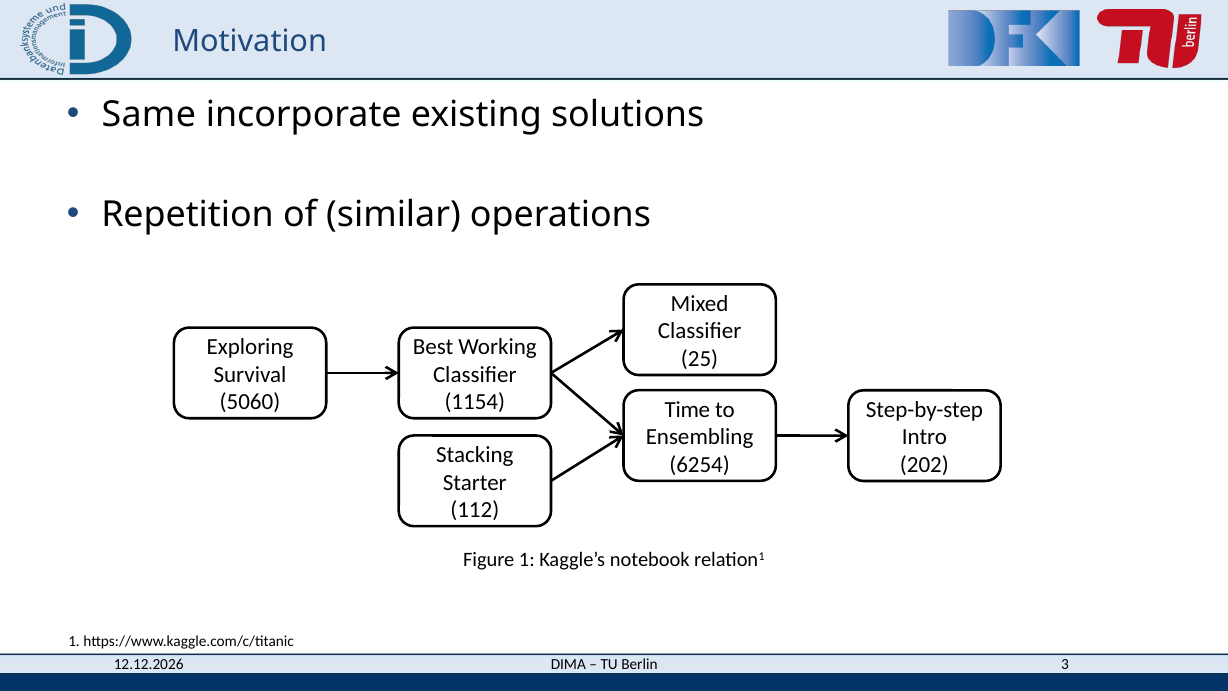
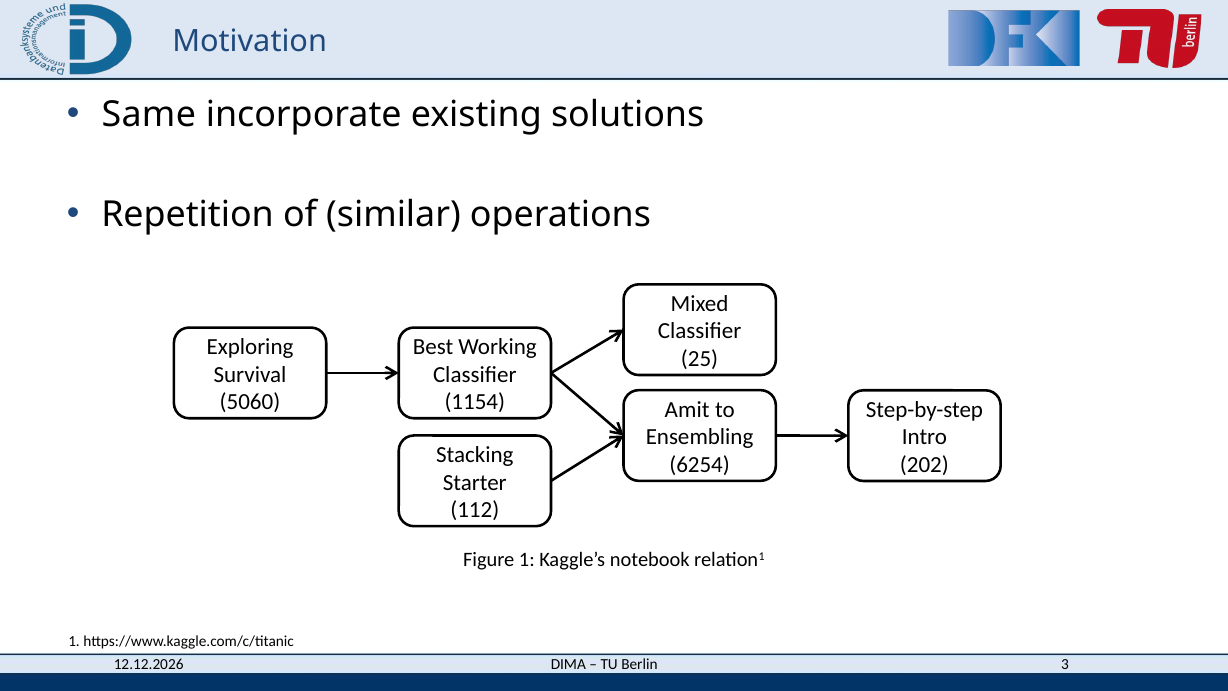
Time: Time -> Amit (687, 409)
